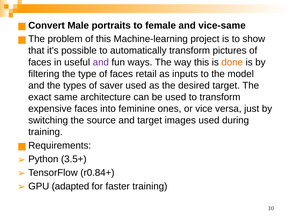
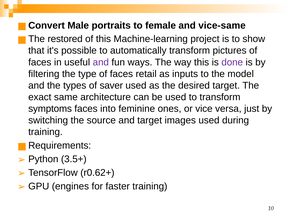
problem: problem -> restored (65, 39)
done colour: orange -> purple (232, 62)
expensive: expensive -> symptoms (50, 108)
r0.84+: r0.84+ -> r0.62+ (97, 172)
adapted: adapted -> engines (70, 186)
